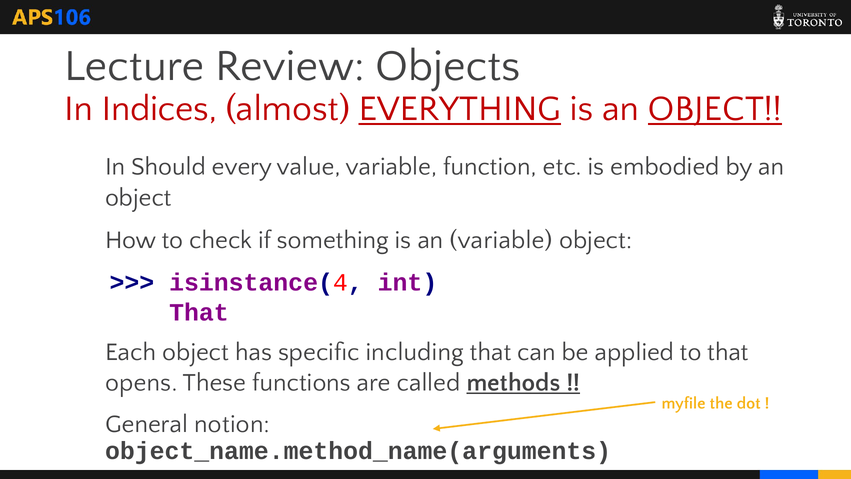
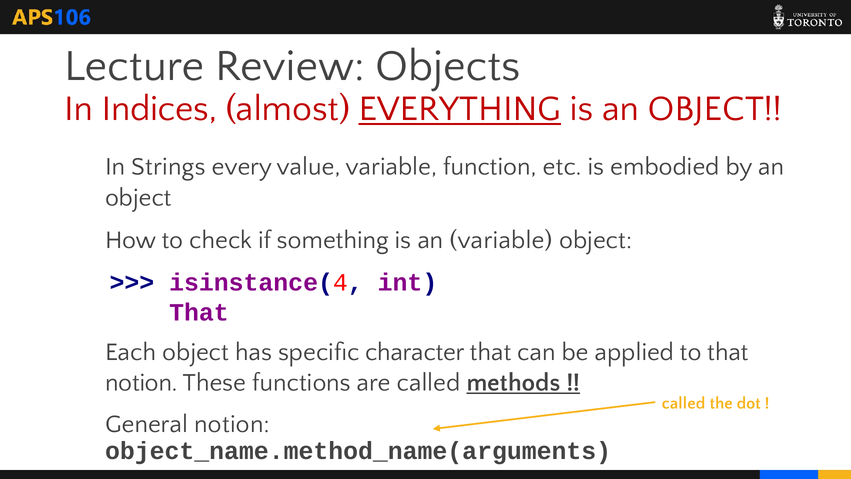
OBJECT underline: present -> none (715, 109)
Should: Should -> Strings (168, 167)
including: including -> character (415, 352)
opens: opens -> notion (141, 383)
myfile: myfile -> called (683, 403)
